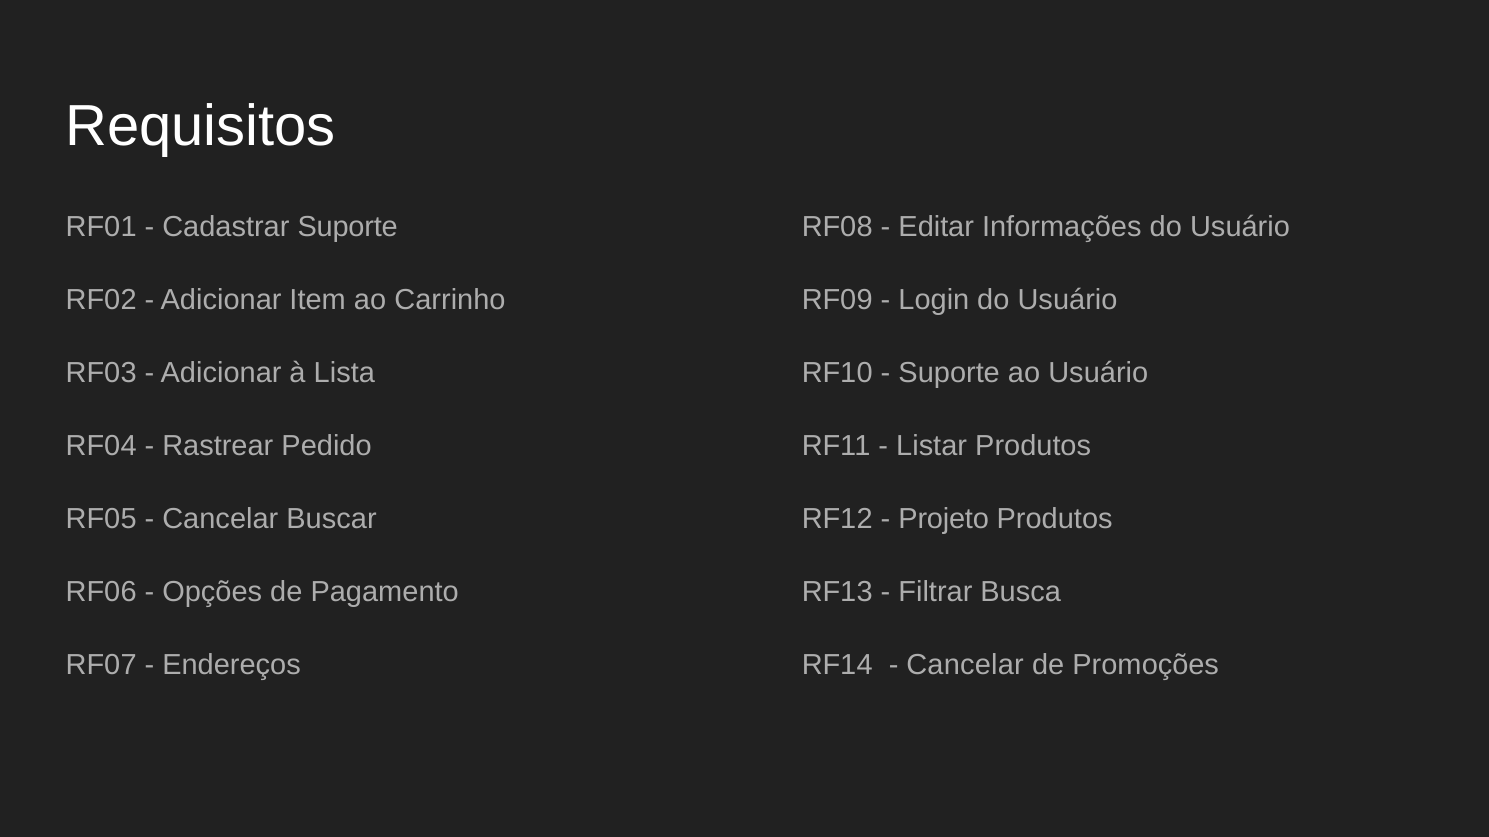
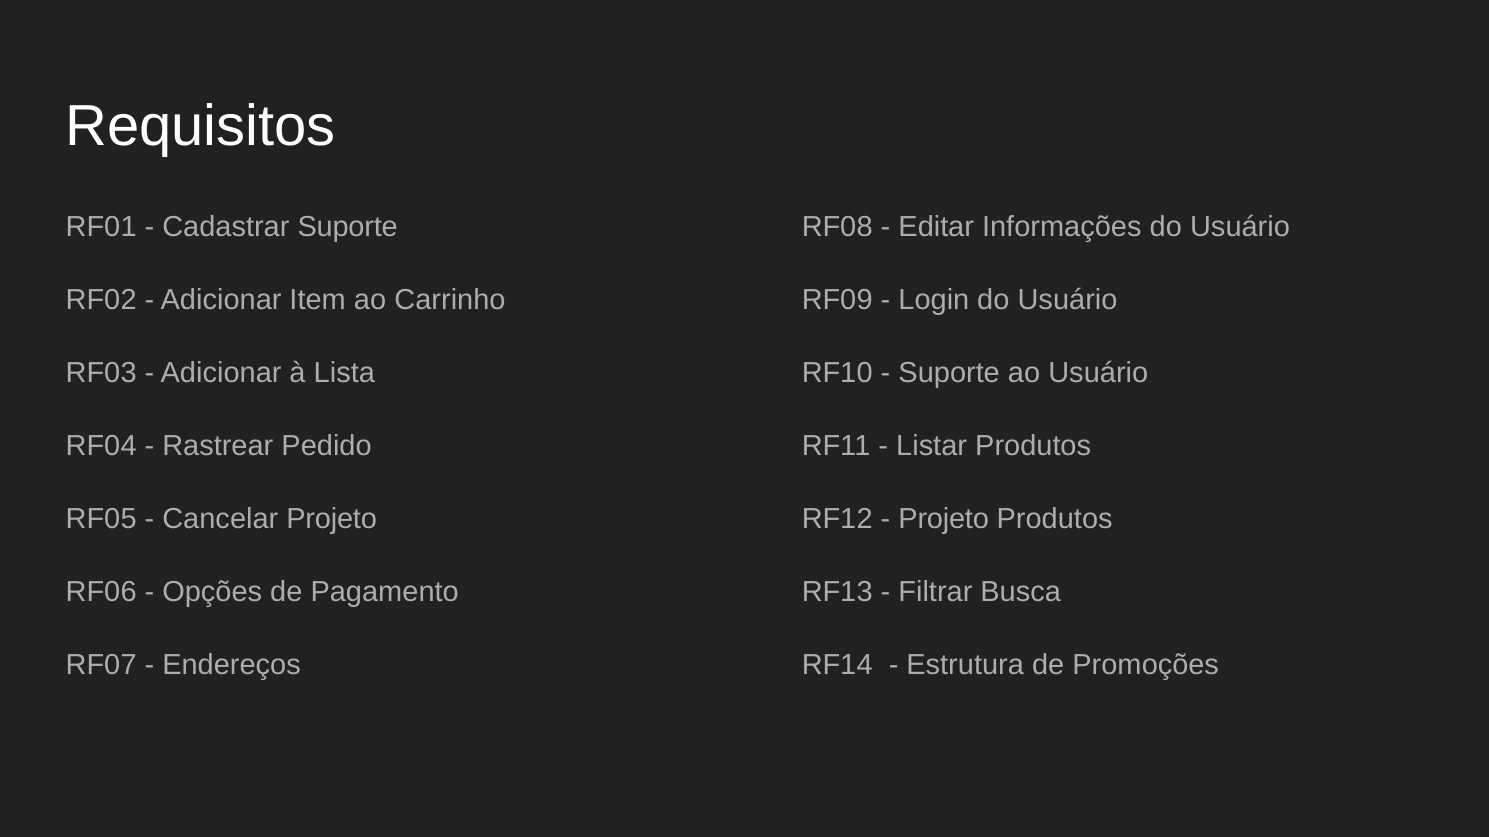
Cancelar Buscar: Buscar -> Projeto (332, 519)
Cancelar: Cancelar -> Estrutura (965, 665)
